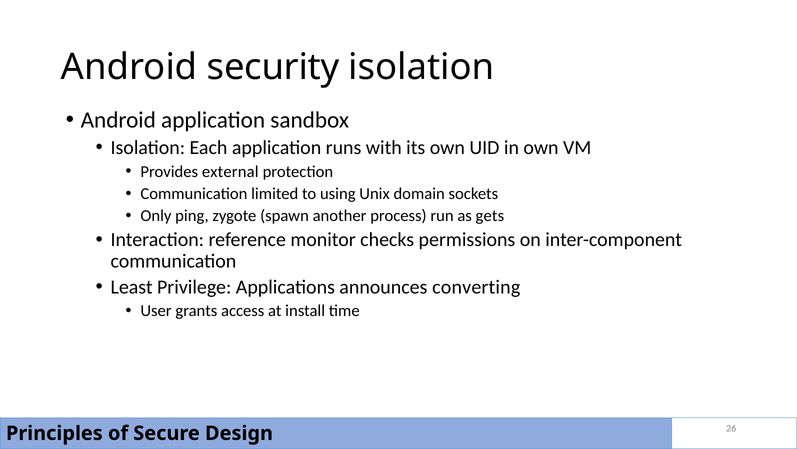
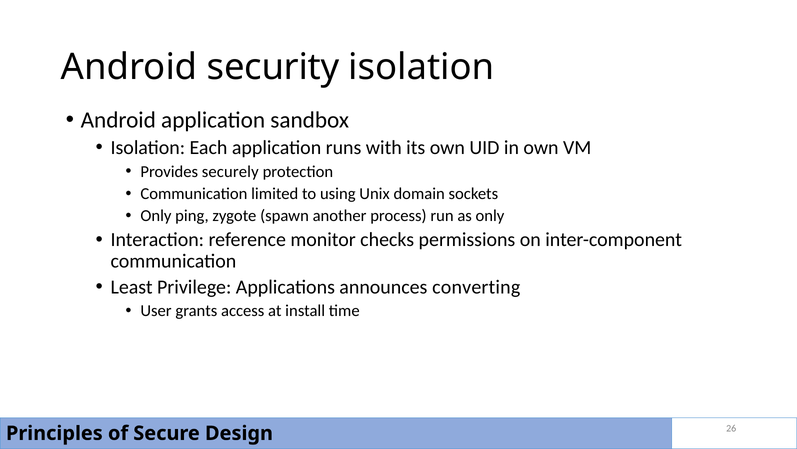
external: external -> securely (230, 171)
as gets: gets -> only (490, 216)
